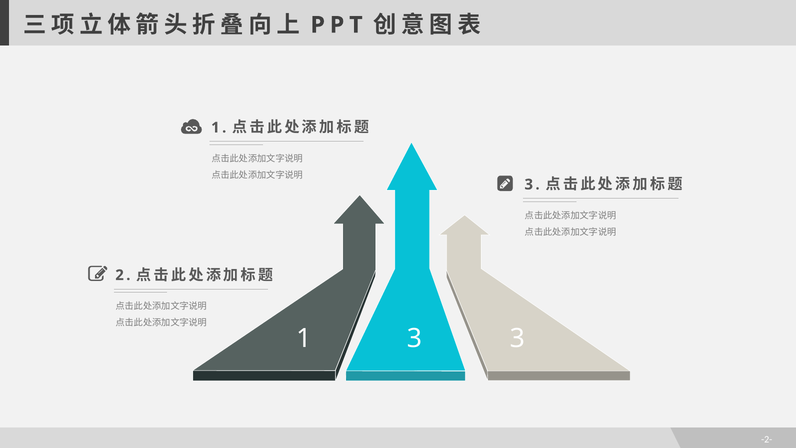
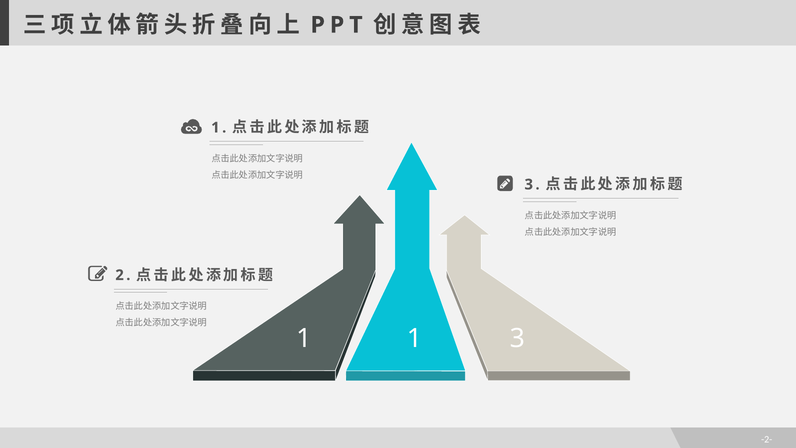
1 3: 3 -> 1 (414, 338)
